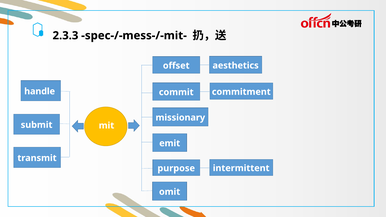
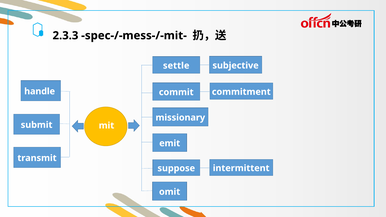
aesthetics: aesthetics -> subjective (236, 66)
offset: offset -> settle (176, 66)
purpose: purpose -> suppose (176, 168)
